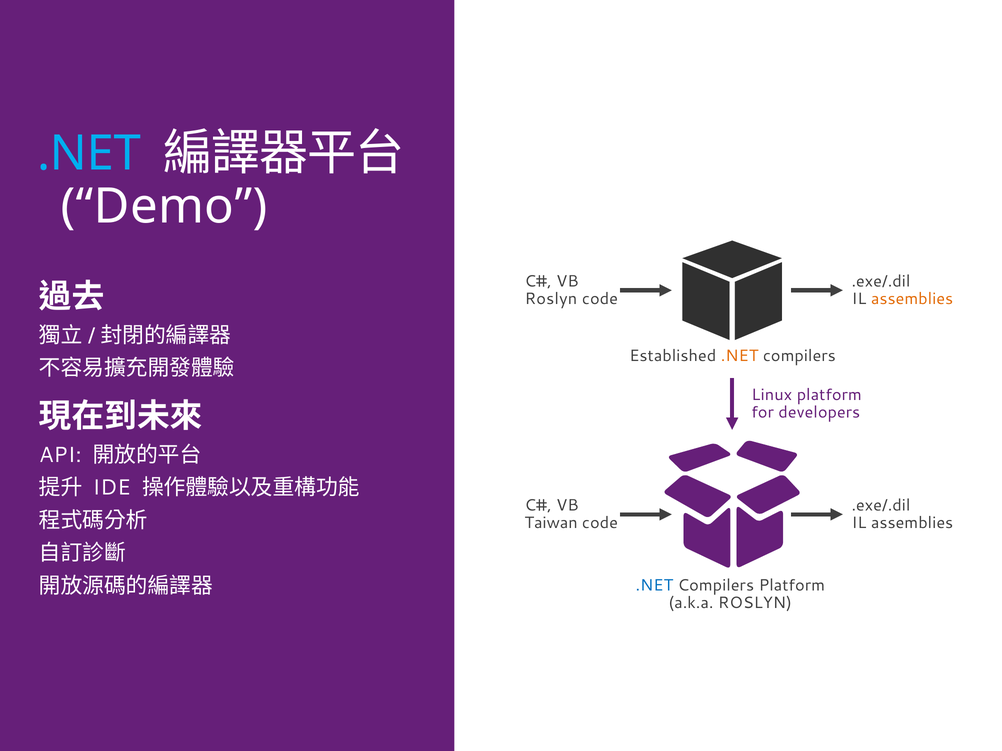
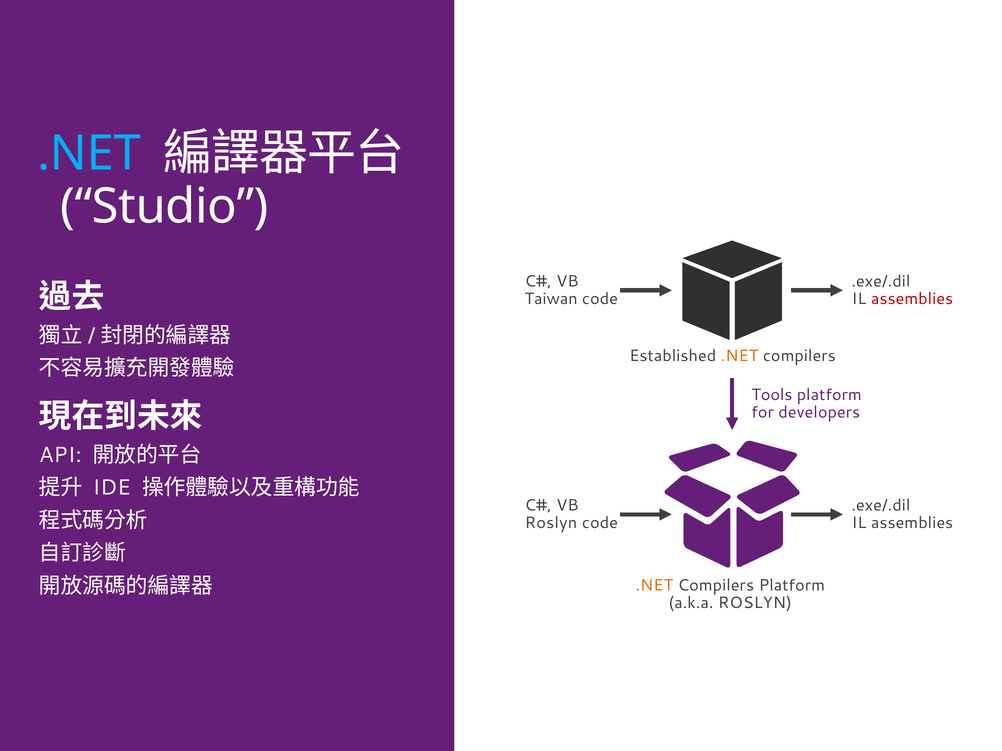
Demo: Demo -> Studio (164, 207)
Roslyn: Roslyn -> Taiwan (551, 299)
assemblies colour: orange -> red (912, 299)
Linux: Linux -> Tools (772, 395)
Taiwan: Taiwan -> Roslyn (551, 523)
.NET colour: blue -> orange (654, 586)
